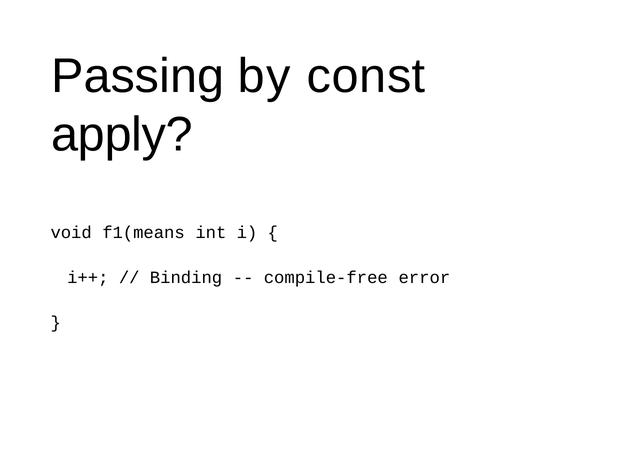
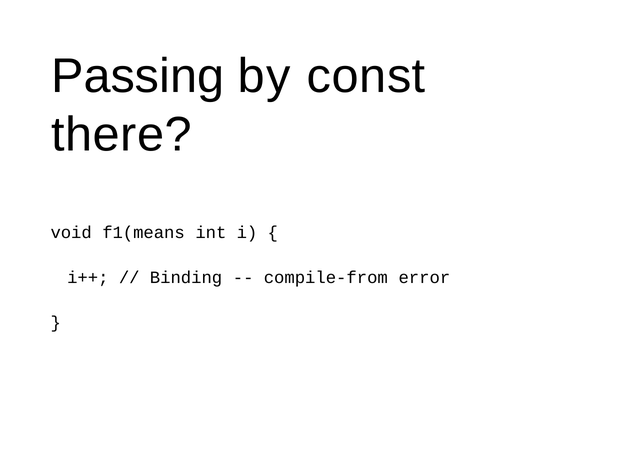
apply: apply -> there (121, 135)
compile-free: compile-free -> compile-from (326, 278)
